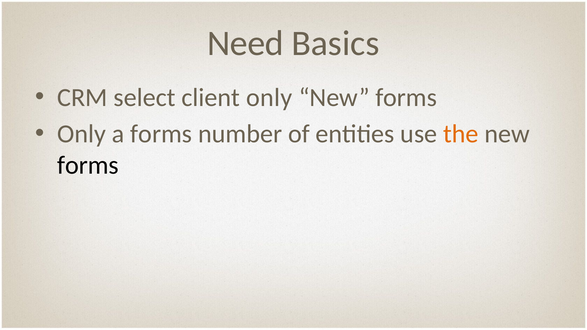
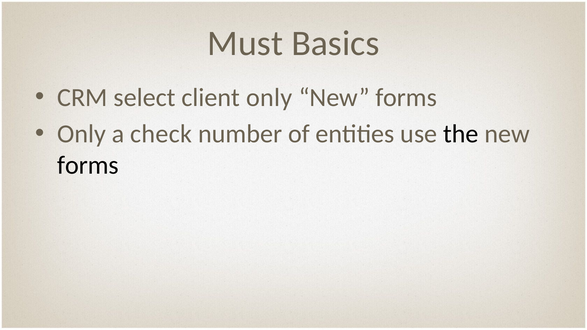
Need: Need -> Must (245, 43)
a forms: forms -> check (161, 134)
the colour: orange -> black (461, 134)
